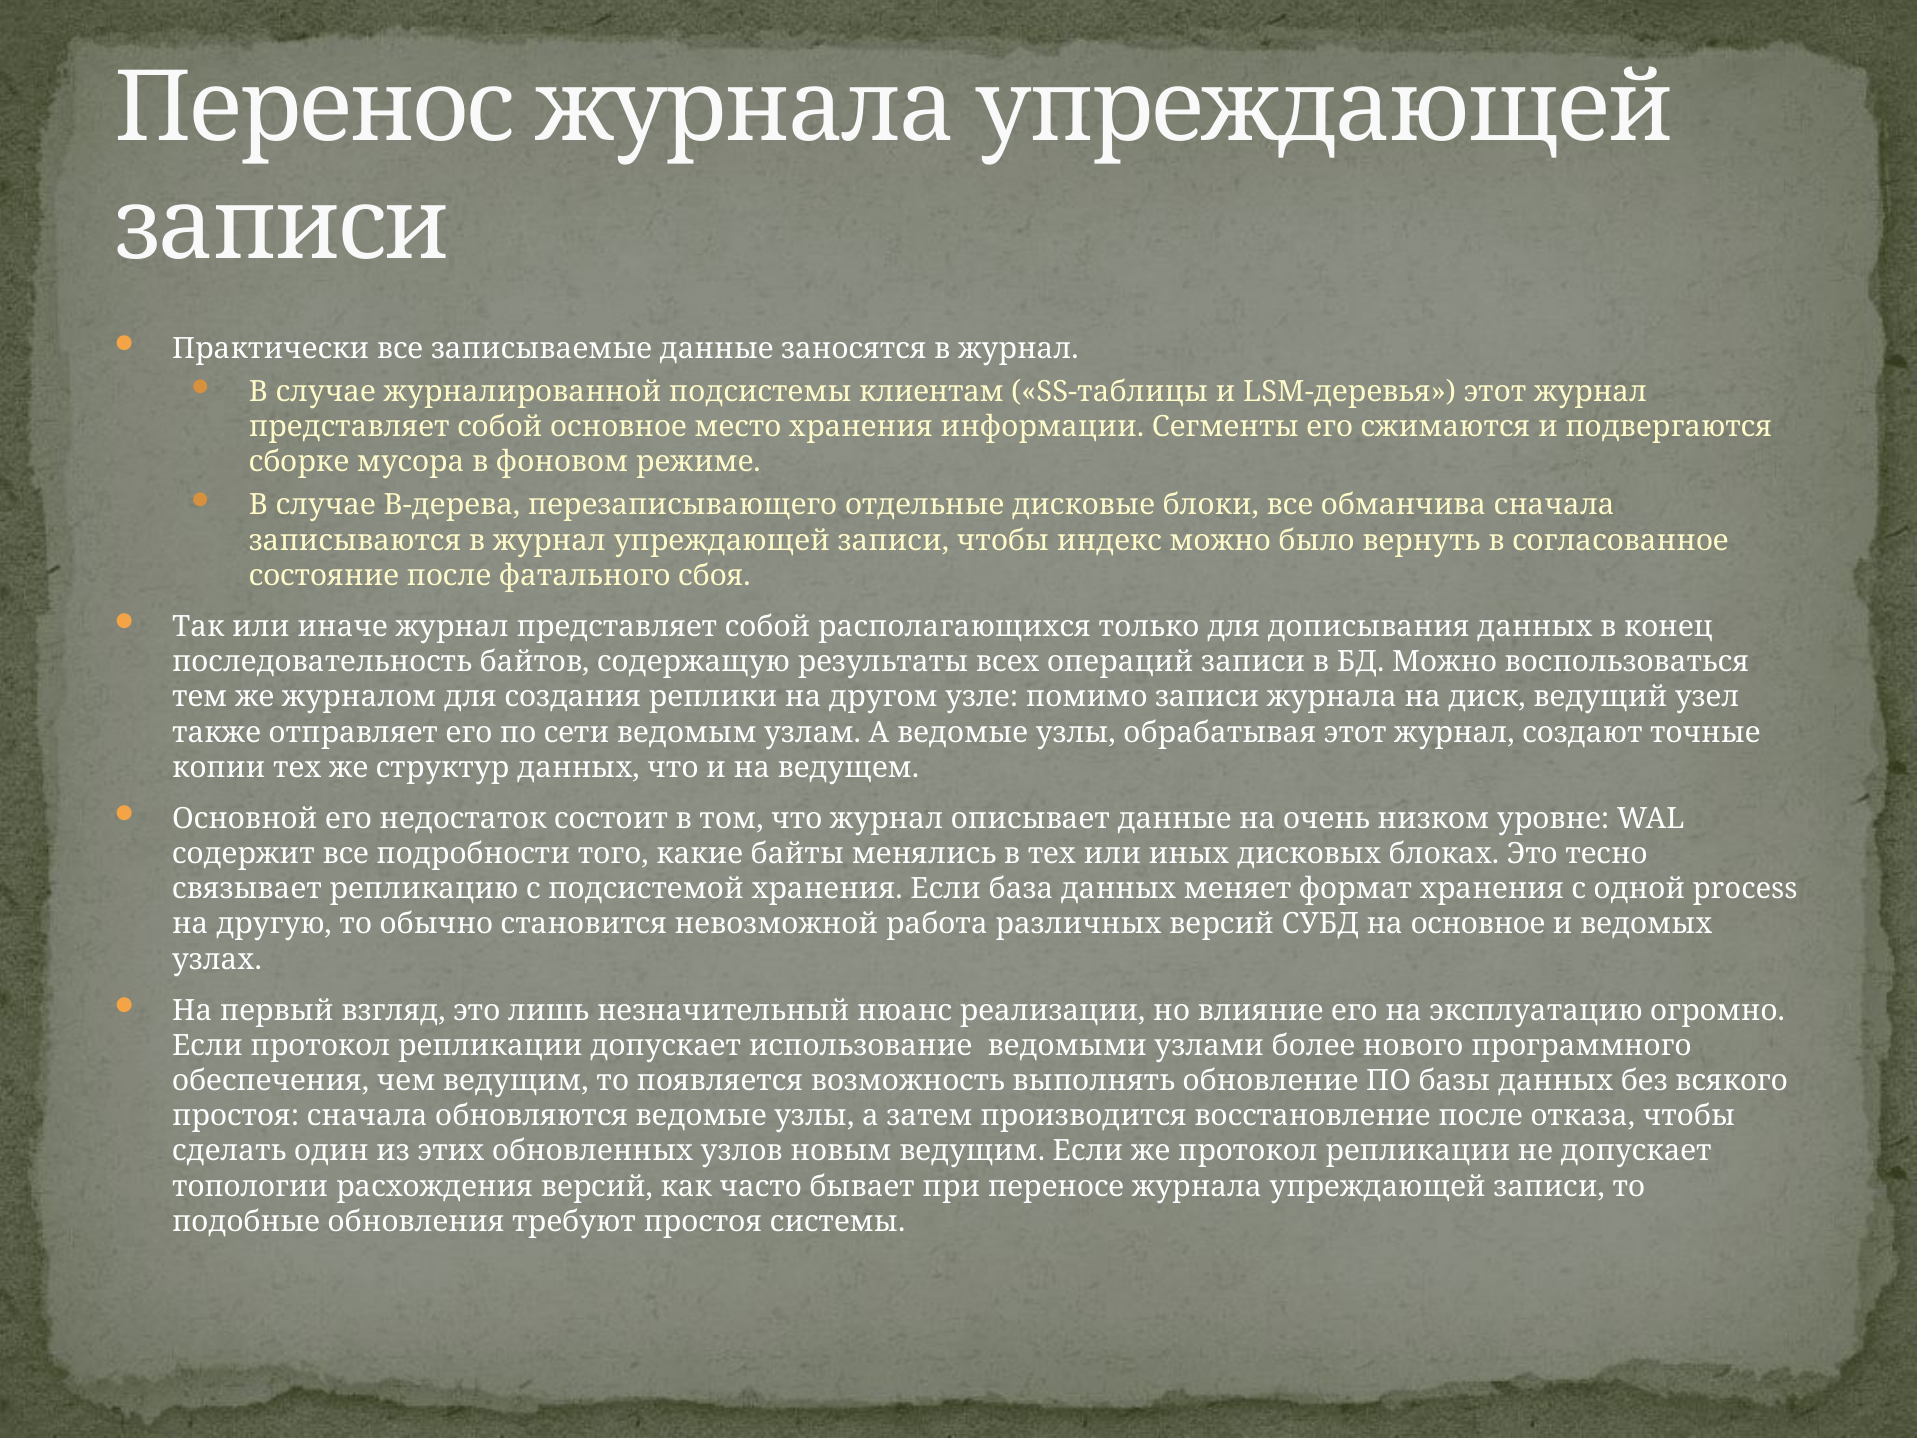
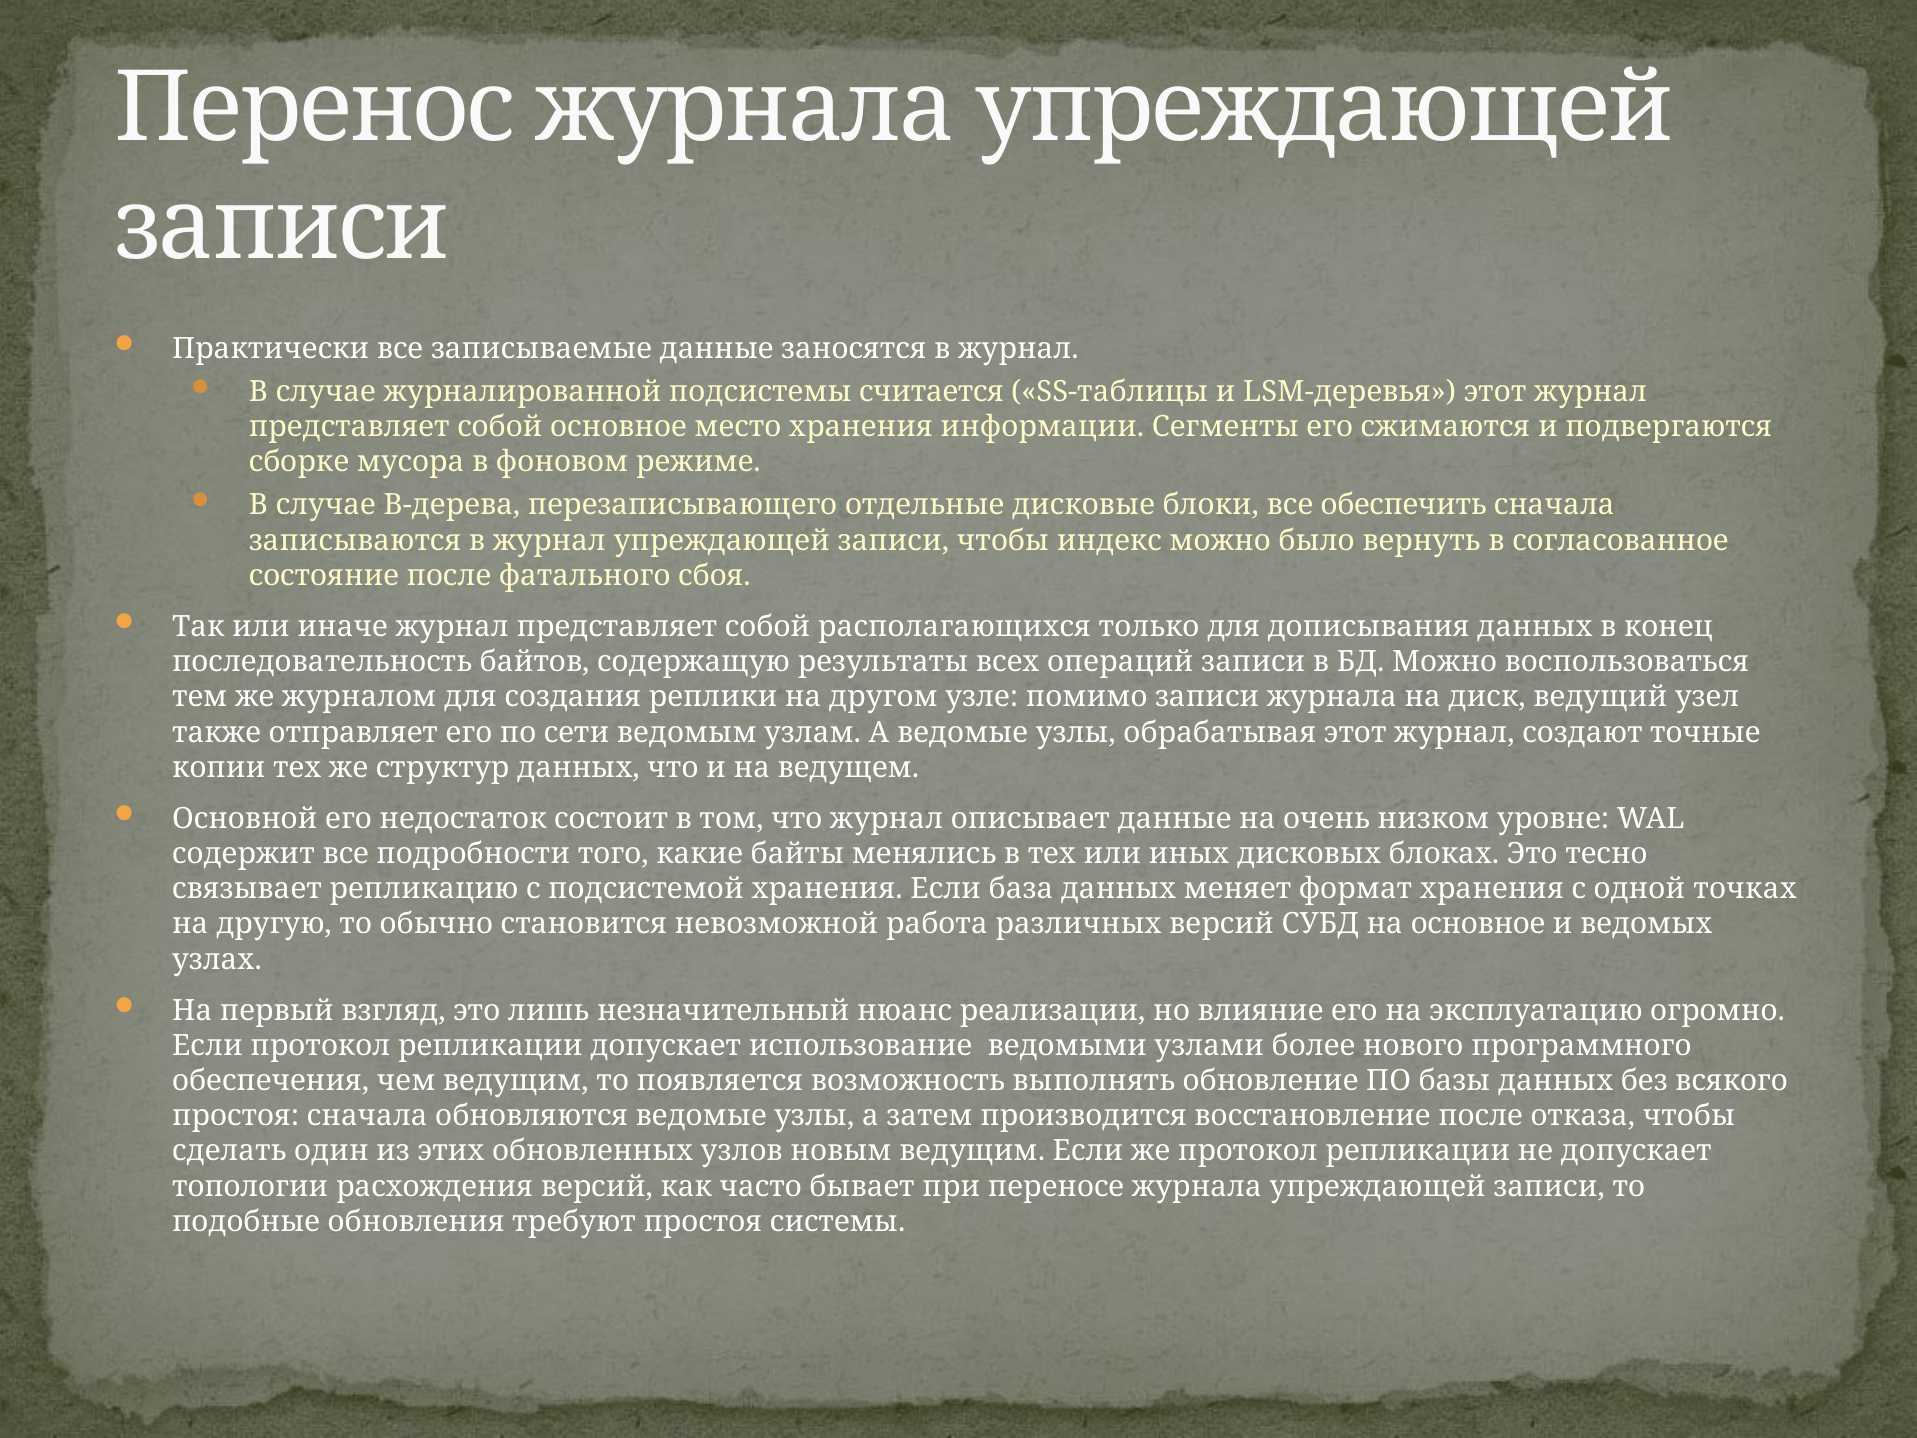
клиентам: клиентам -> считается (931, 392)
обманчива: обманчива -> обеспечить (1404, 505)
process: process -> точках (1745, 889)
